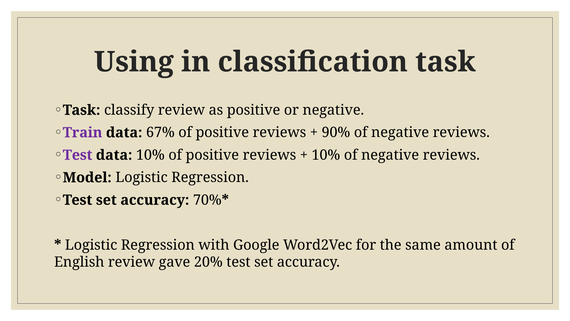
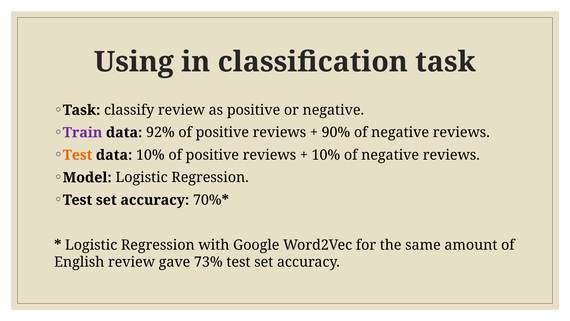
67%: 67% -> 92% (160, 132)
Test colour: purple -> orange (78, 155)
20%: 20% -> 73% (208, 262)
